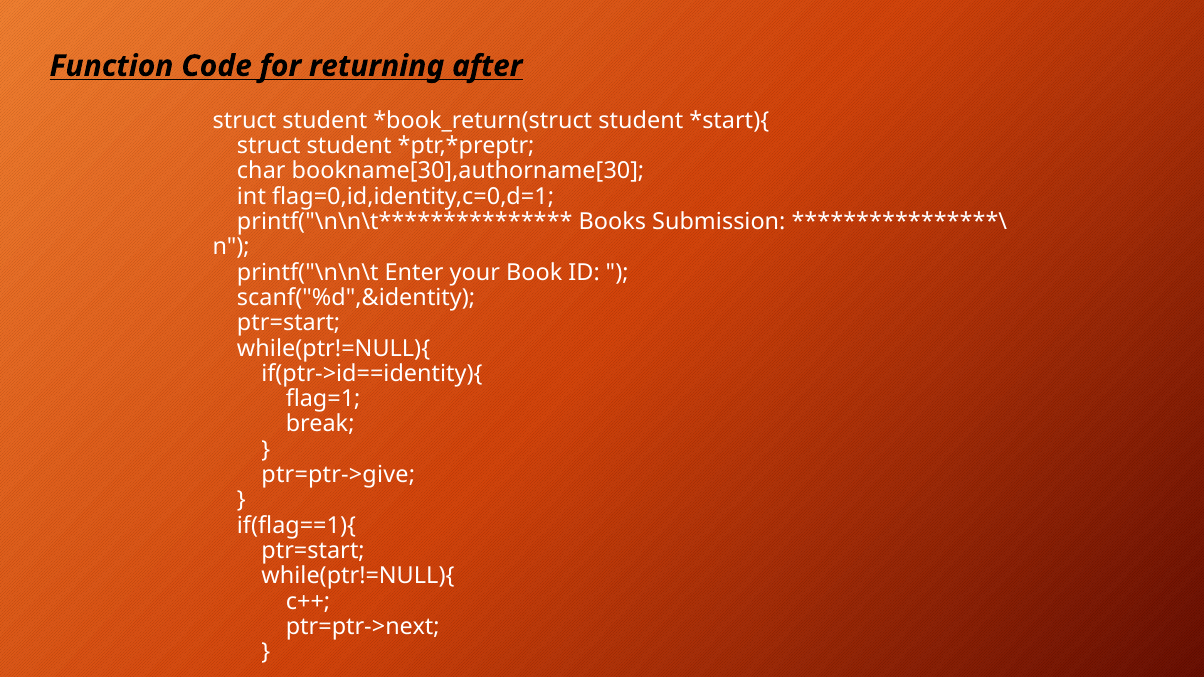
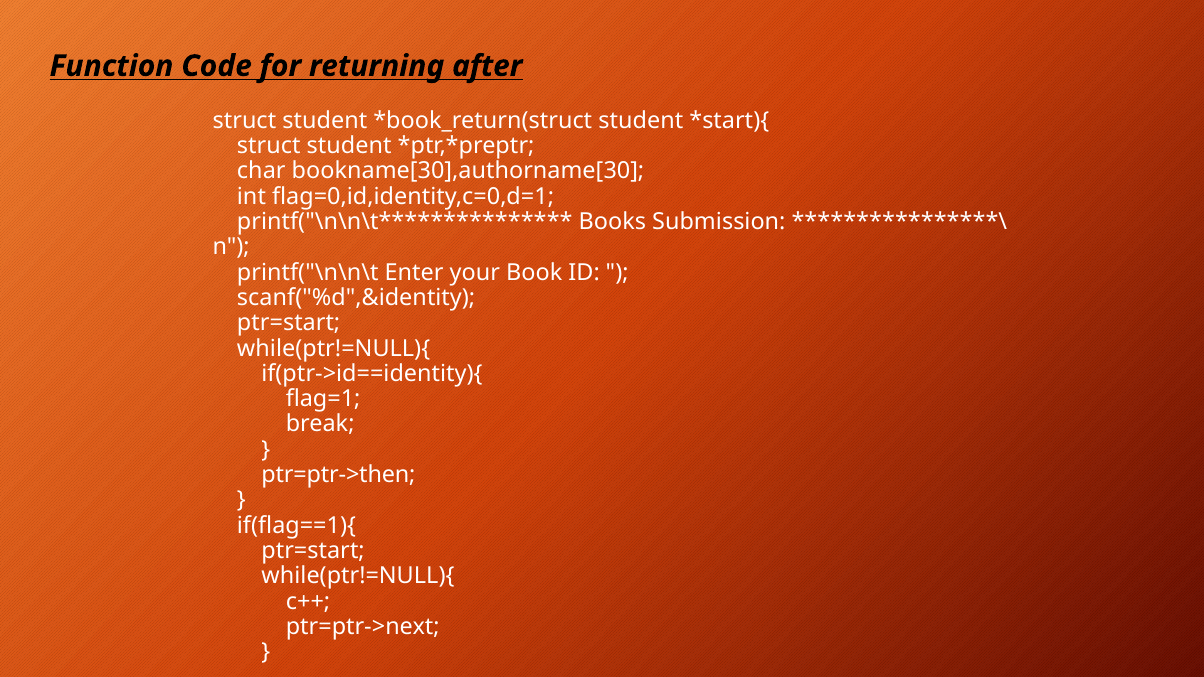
ptr=ptr->give: ptr=ptr->give -> ptr=ptr->then (338, 475)
